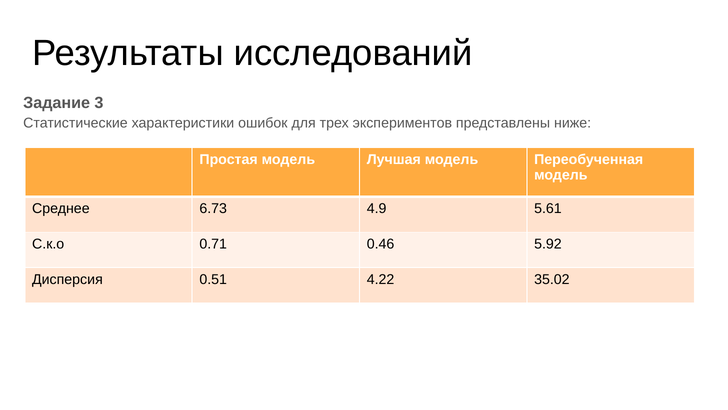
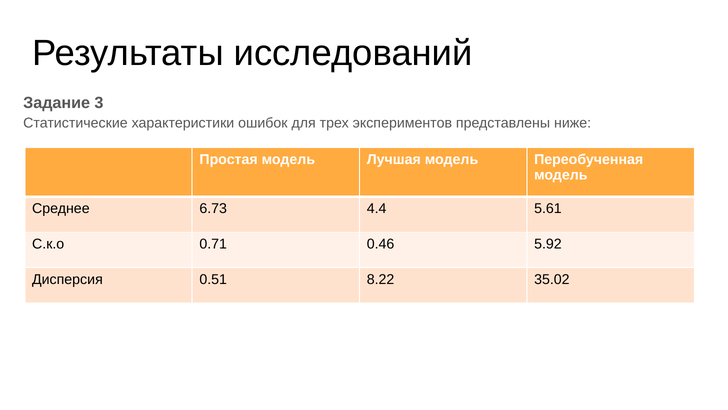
4.9: 4.9 -> 4.4 (377, 209)
4.22: 4.22 -> 8.22 (381, 279)
